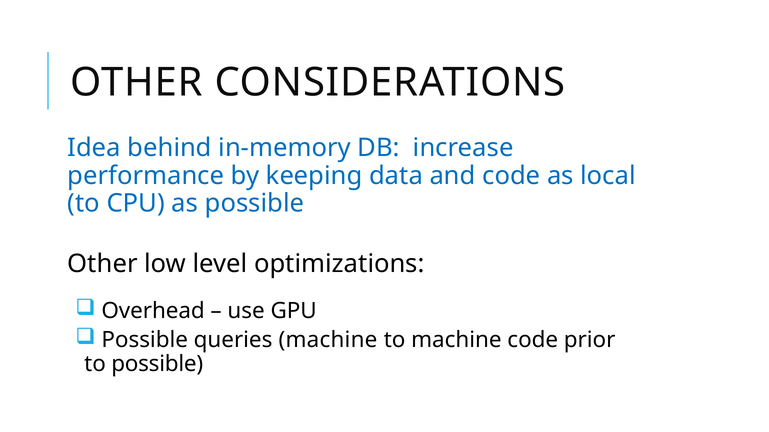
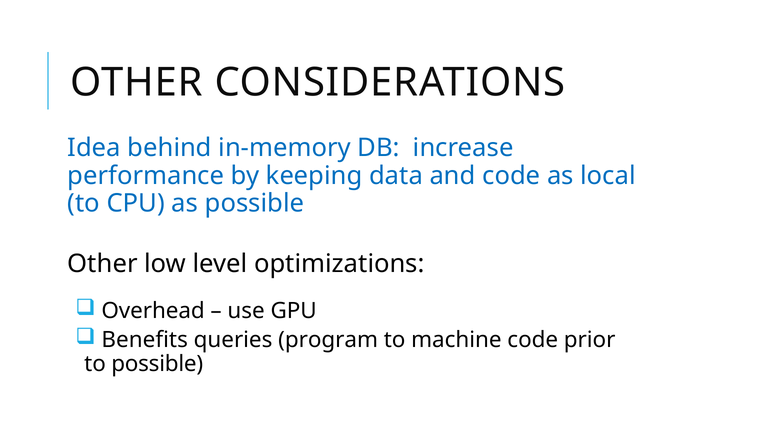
Possible: Possible -> Benefits (145, 340)
queries machine: machine -> program (328, 340)
